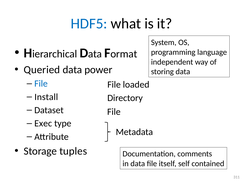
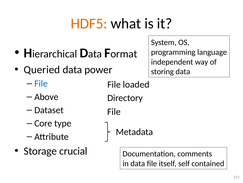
HDF5 colour: blue -> orange (89, 24)
Install: Install -> Above (46, 96)
Exec: Exec -> Core (43, 123)
tuples: tuples -> crucial (73, 151)
